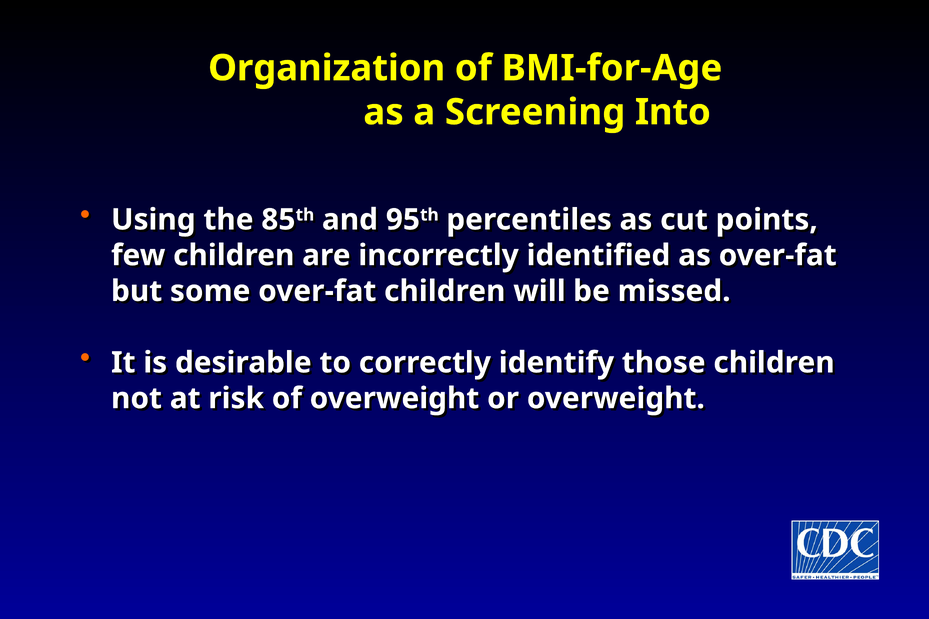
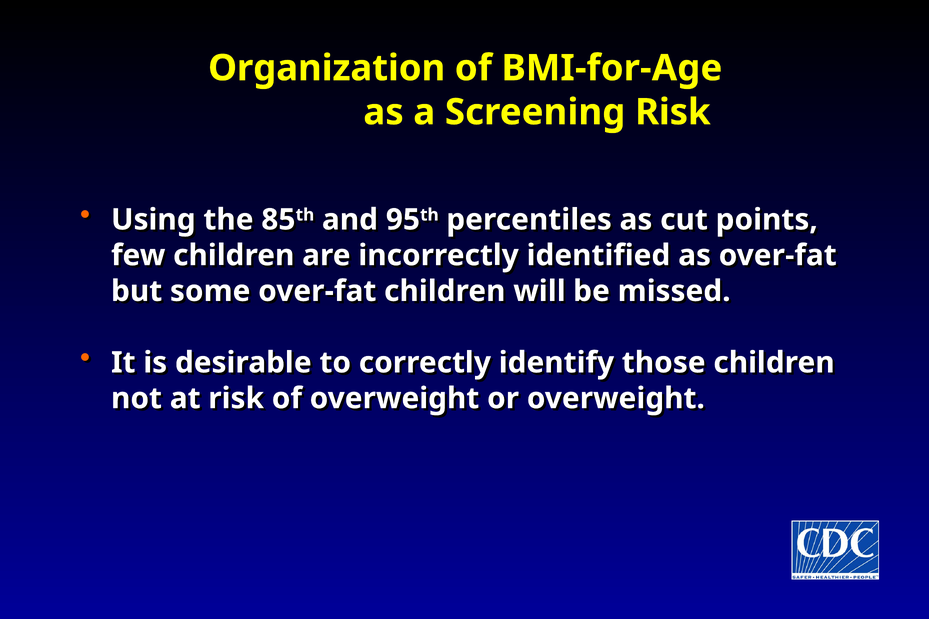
Screening Into: Into -> Risk (673, 112)
